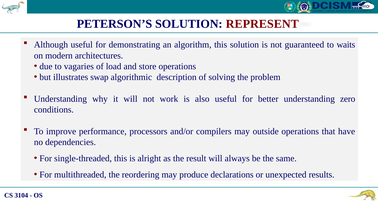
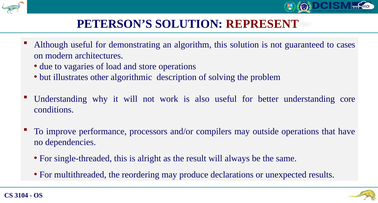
waits: waits -> cases (346, 45)
swap: swap -> other (99, 77)
zero: zero -> core (348, 99)
